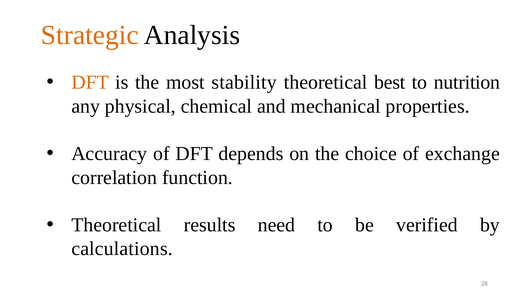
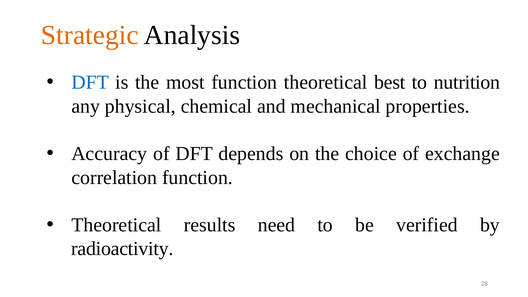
DFT colour: orange -> blue (90, 82)
most stability: stability -> function (244, 82)
calculations: calculations -> radioactivity (122, 249)
